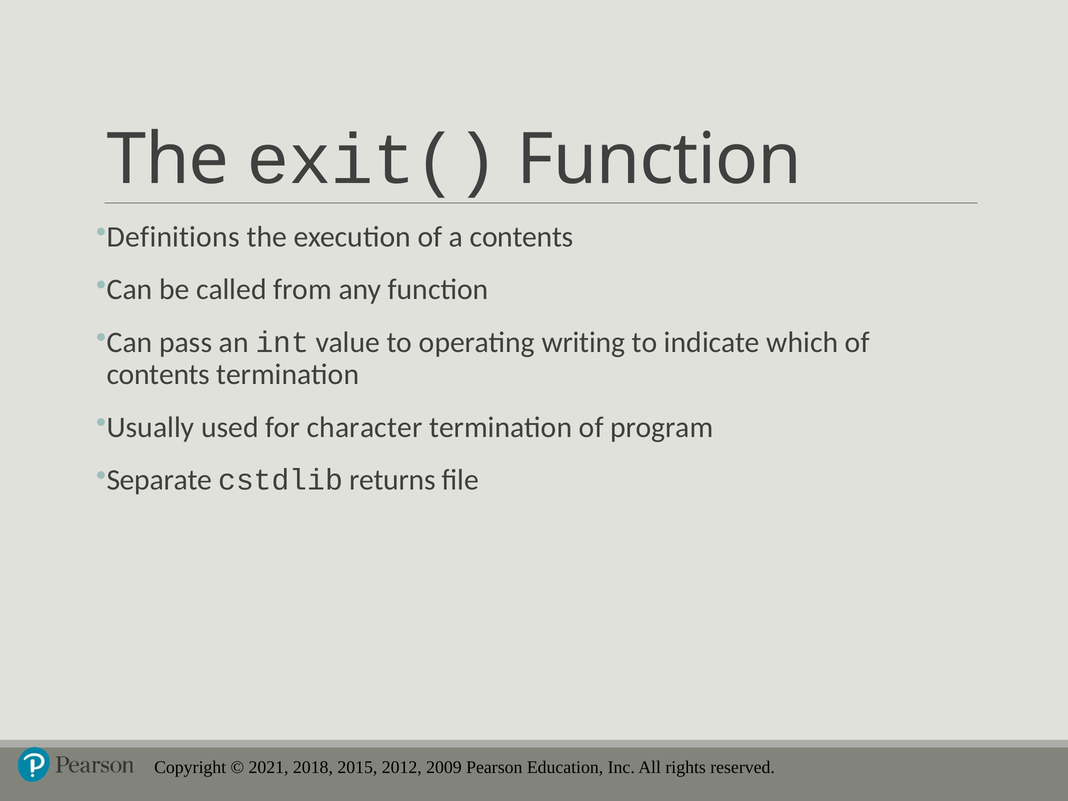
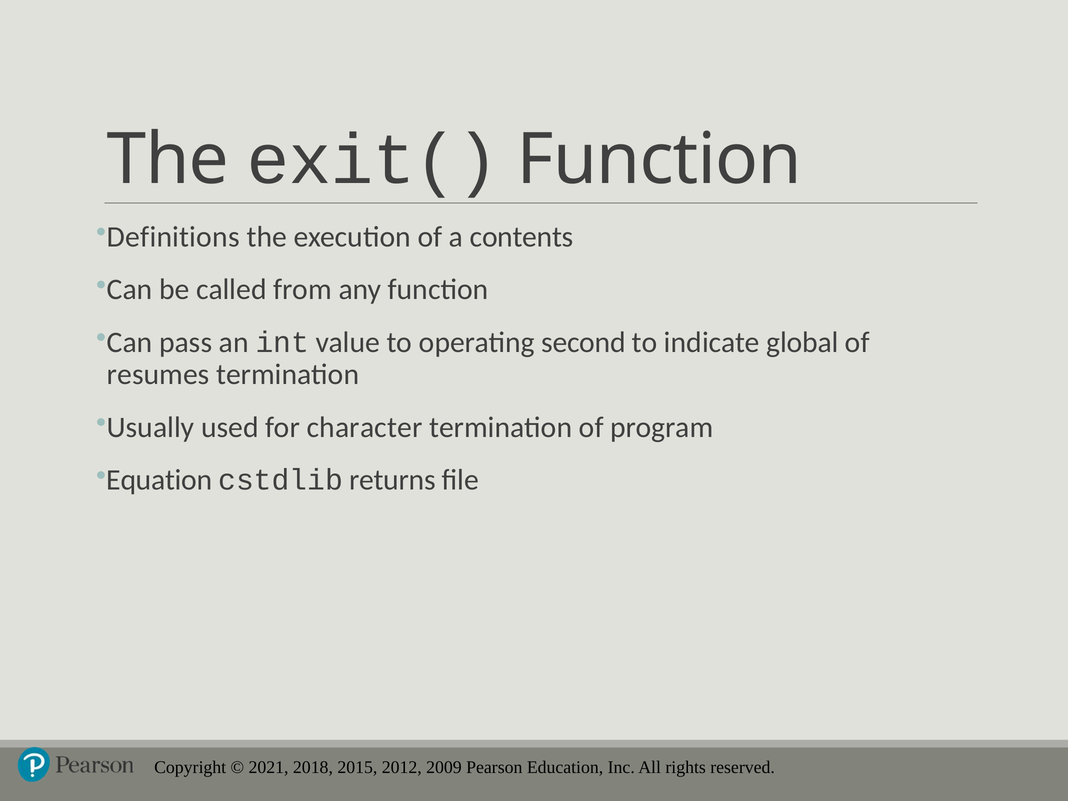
writing: writing -> second (584, 342)
which: which -> global (802, 342)
contents: contents -> resumes (158, 374)
Separate: Separate -> Equation (159, 480)
